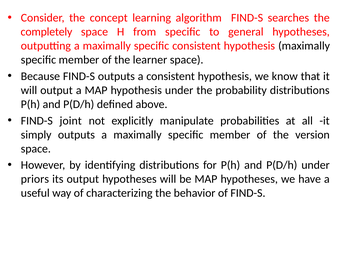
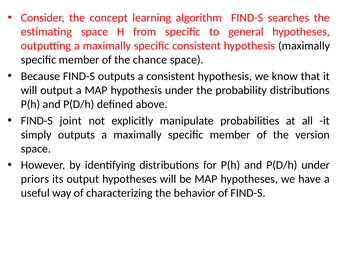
completely: completely -> estimating (46, 32)
learner: learner -> chance (150, 60)
